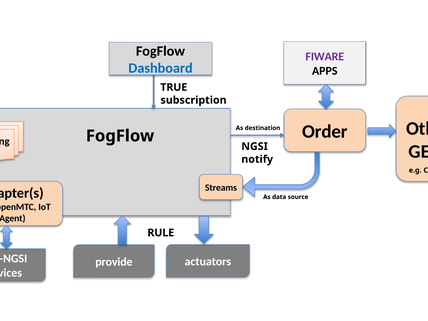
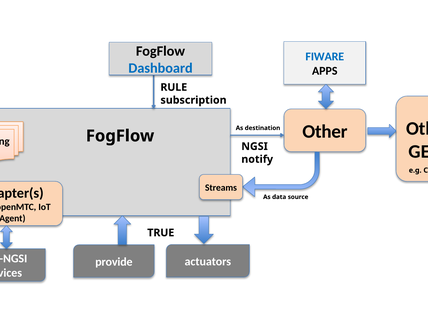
FIWARE colour: purple -> blue (325, 57)
TRUE: TRUE -> RULE (174, 87)
Order: Order -> Other (325, 132)
RULE: RULE -> TRUE (161, 233)
